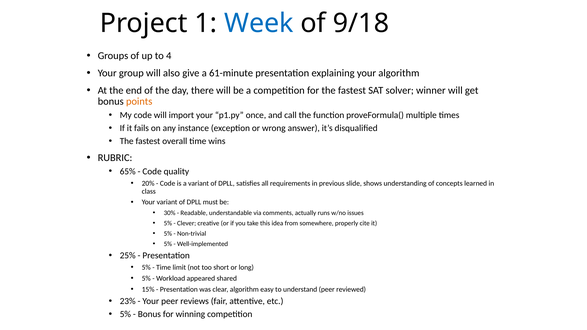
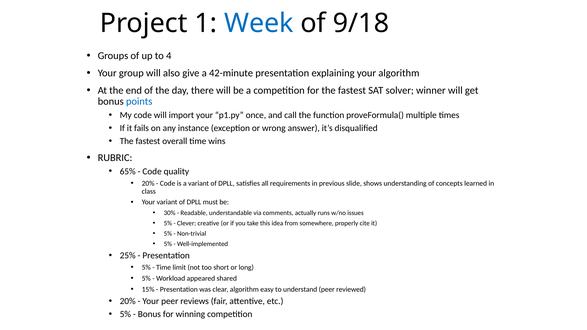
61-minute: 61-minute -> 42-minute (231, 73)
points colour: orange -> blue (139, 102)
23%: 23% -> 20% (128, 301)
